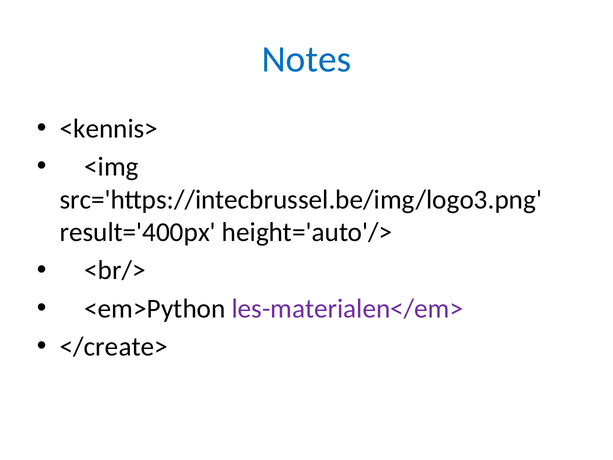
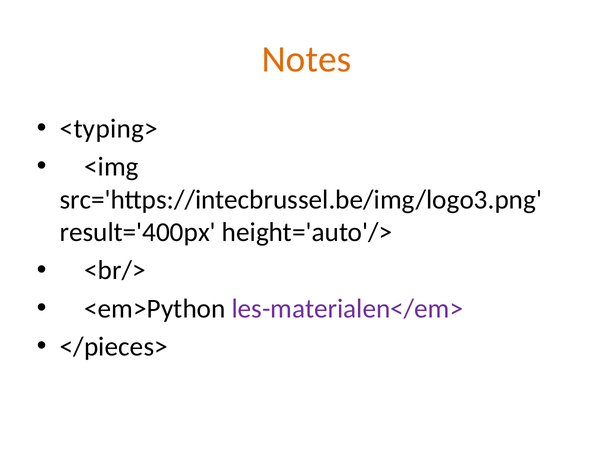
Notes colour: blue -> orange (307, 59)
<kennis>: <kennis> -> <typing> (109, 129)
</create>: </create> -> </pieces> (114, 347)
